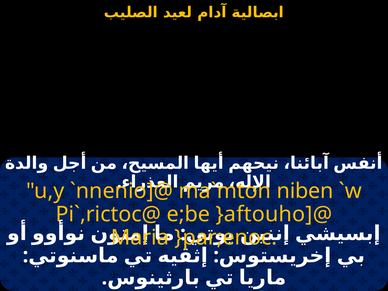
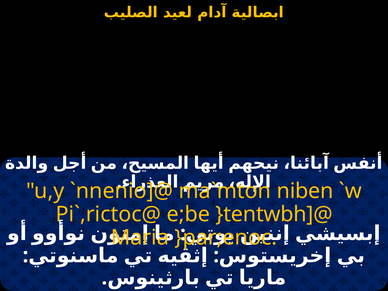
}aftouho]@: }aftouho]@ -> }tentwbh]@ (274, 214)
